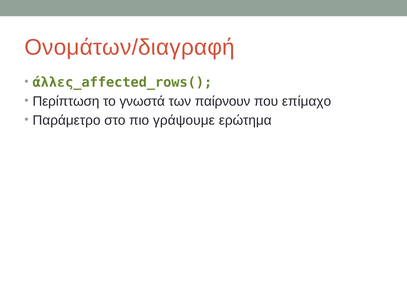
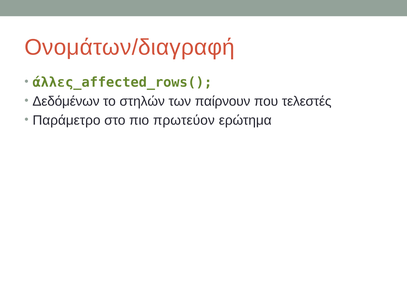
Περίπτωση: Περίπτωση -> Δεδόμένων (66, 101)
γνωστά: γνωστά -> στηλών (142, 101)
επίμαχο: επίμαχο -> τελεστές (307, 101)
γράψουμε: γράψουμε -> πρωτεύον (184, 120)
